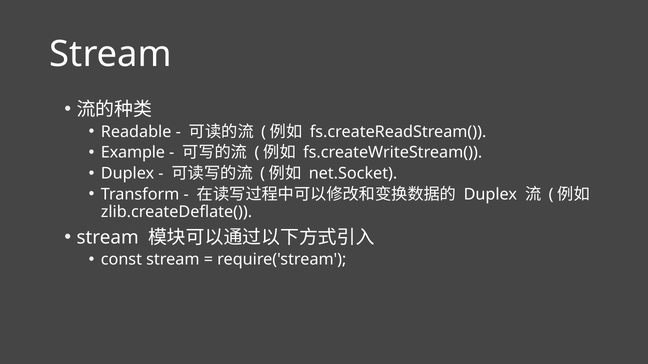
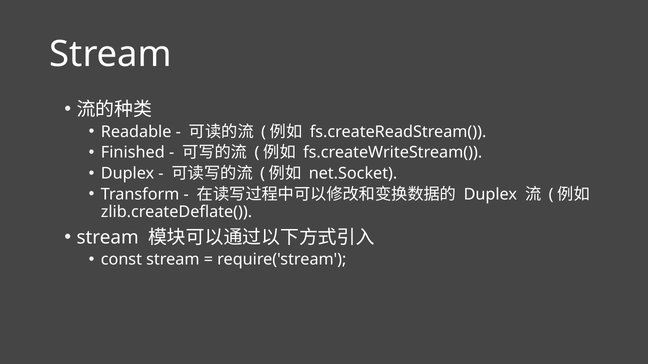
Example: Example -> Finished (133, 153)
